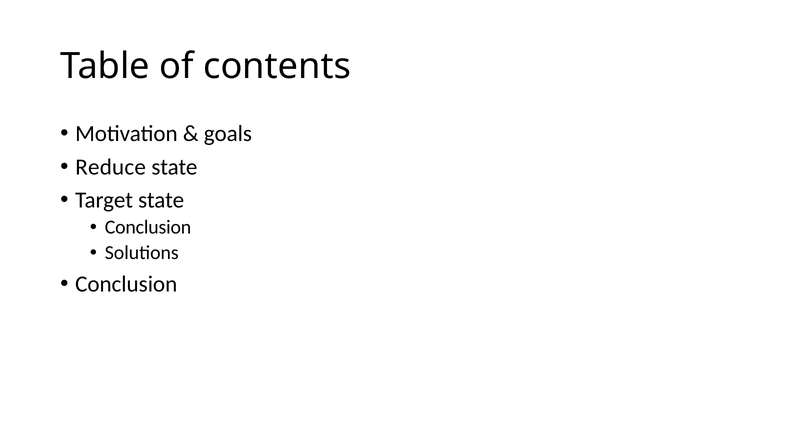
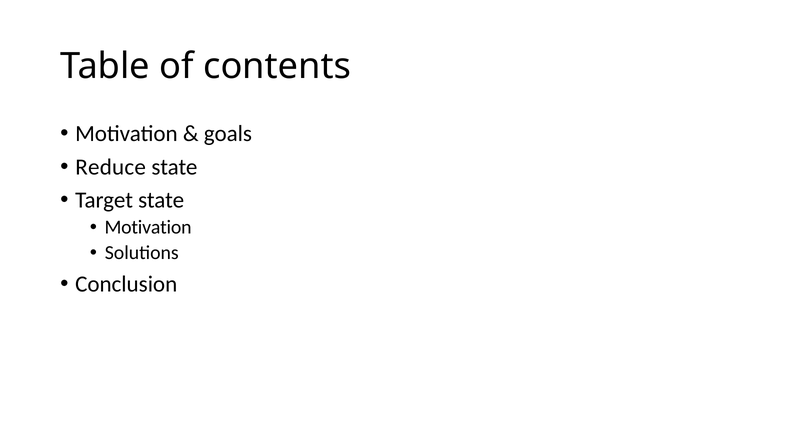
Conclusion: Conclusion -> Motivation (148, 227)
